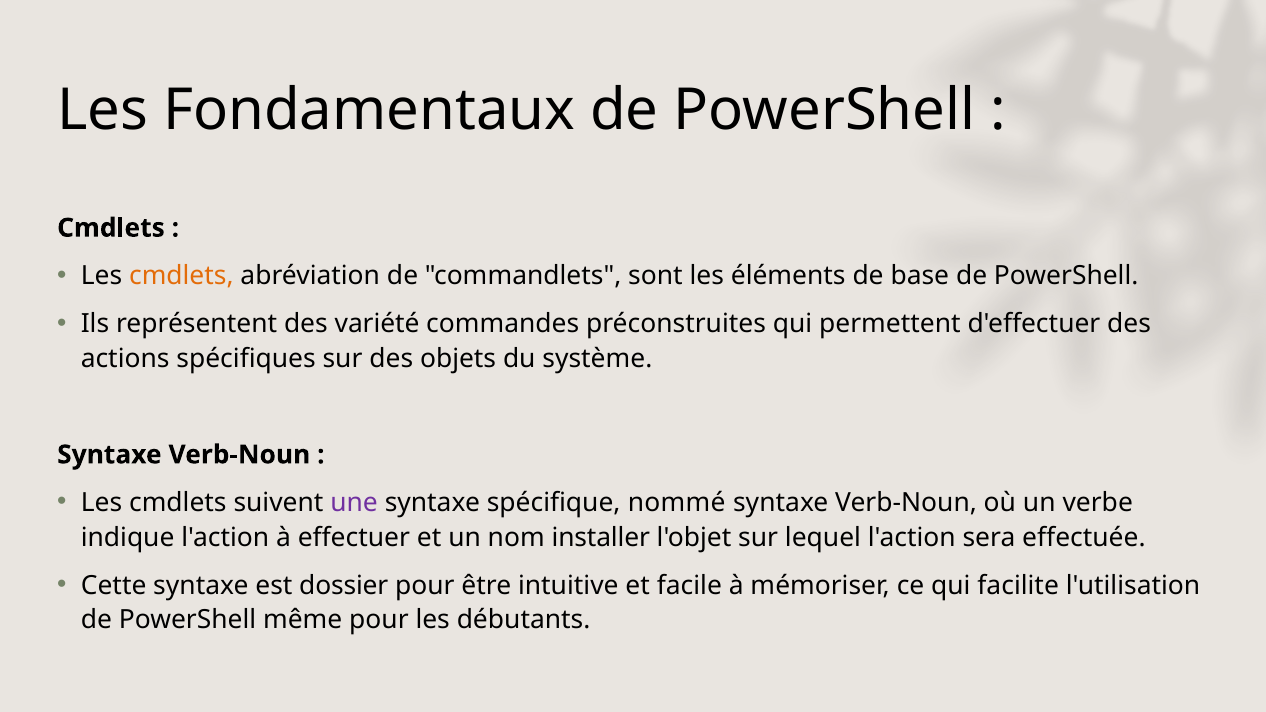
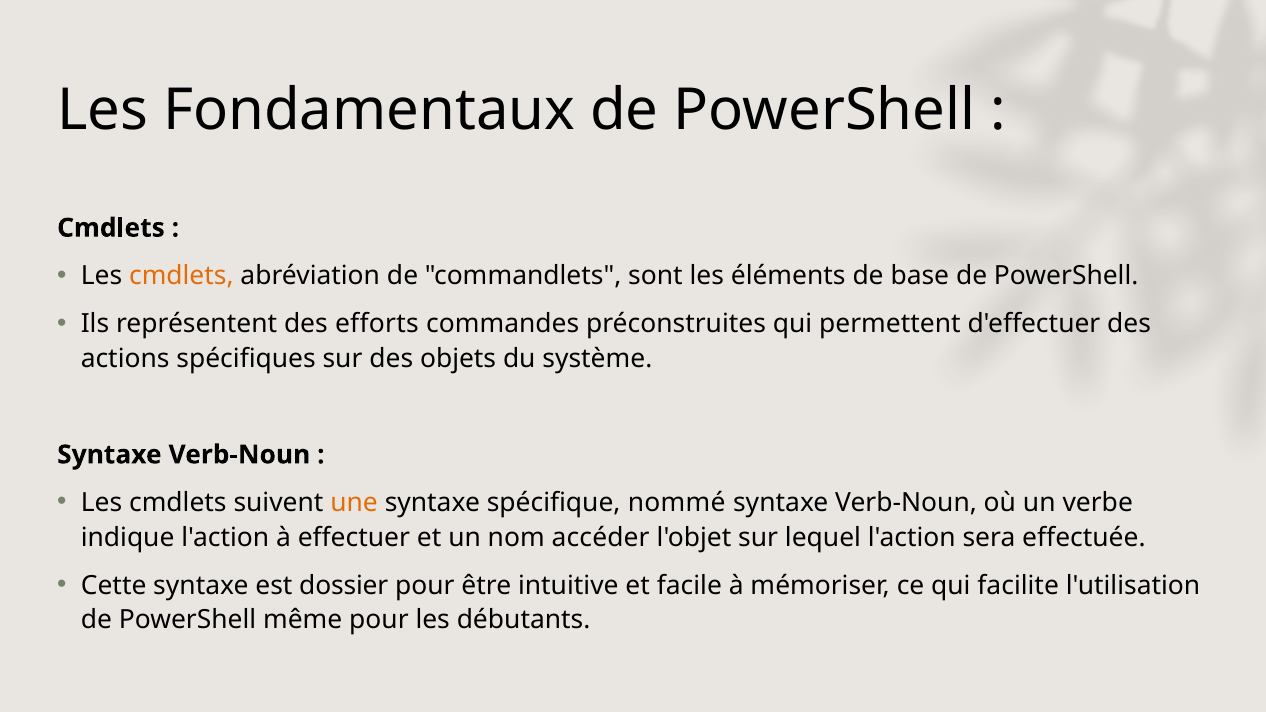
variété: variété -> efforts (377, 324)
une colour: purple -> orange (354, 503)
installer: installer -> accéder (601, 538)
